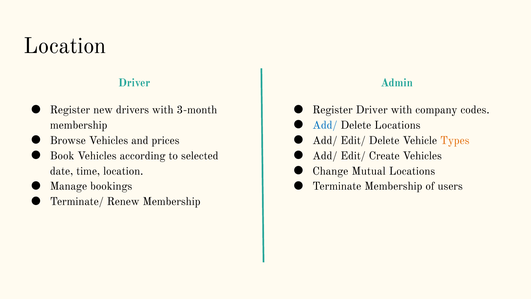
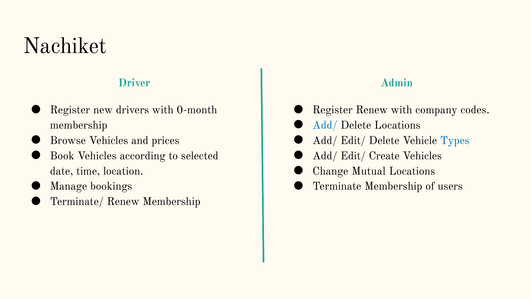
Location: Location -> Nachiket (65, 46)
3-month: 3-month -> 0-month (197, 110)
Register Driver: Driver -> Renew (372, 110)
Types colour: orange -> blue (455, 140)
